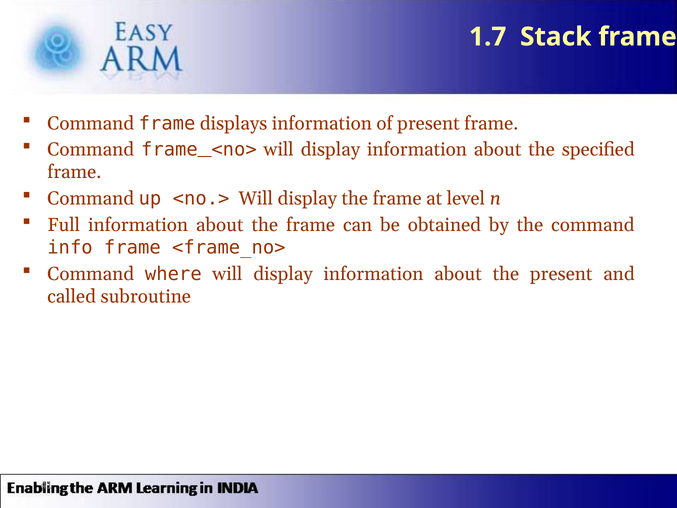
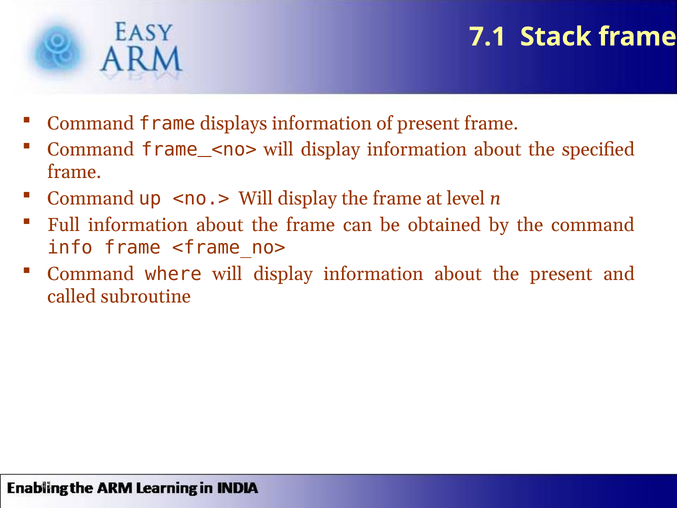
1.7: 1.7 -> 7.1 (488, 37)
